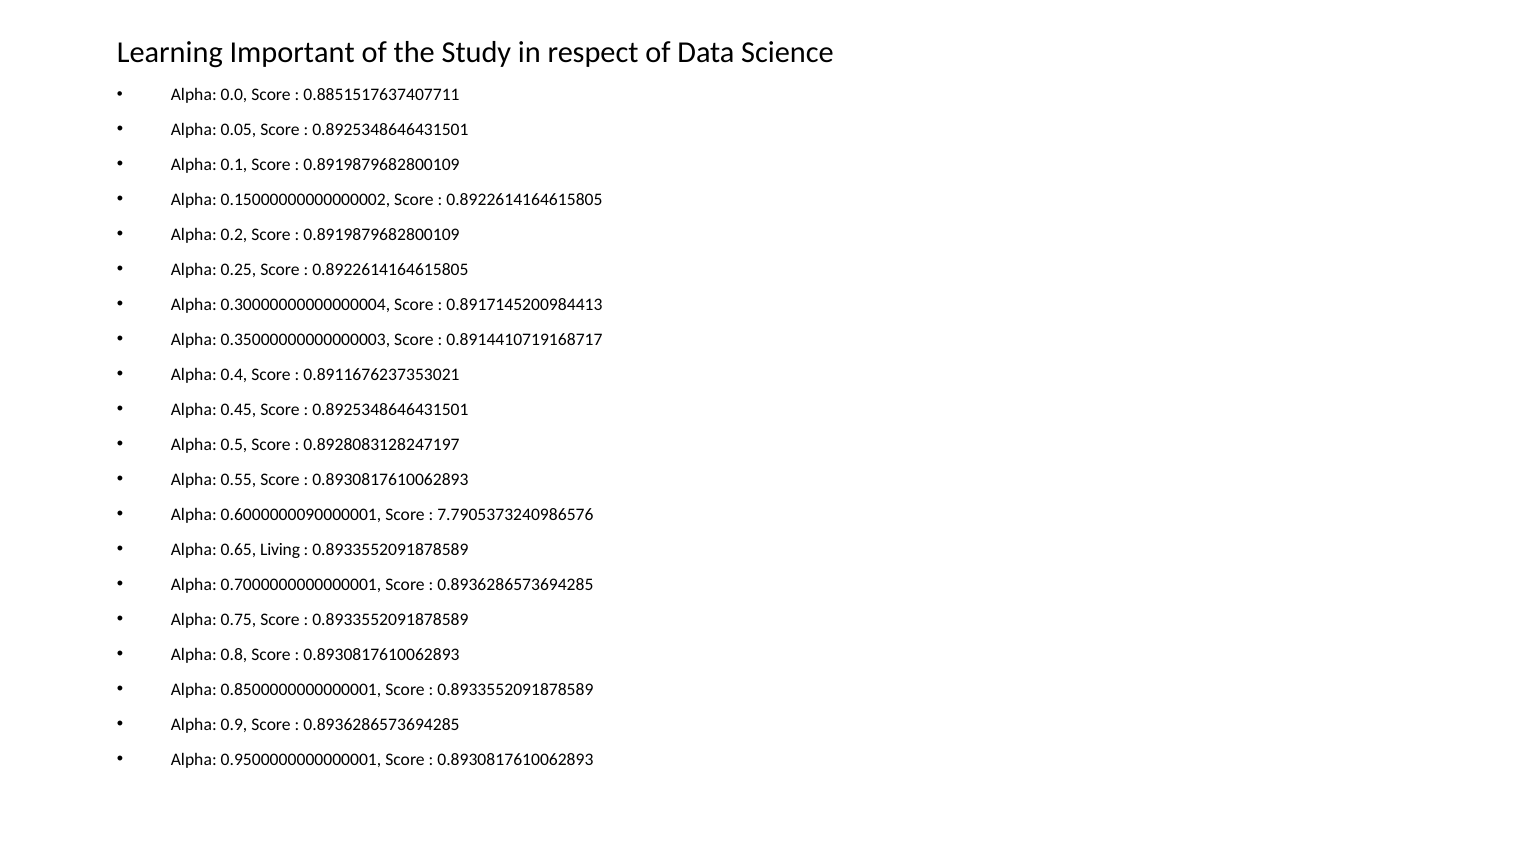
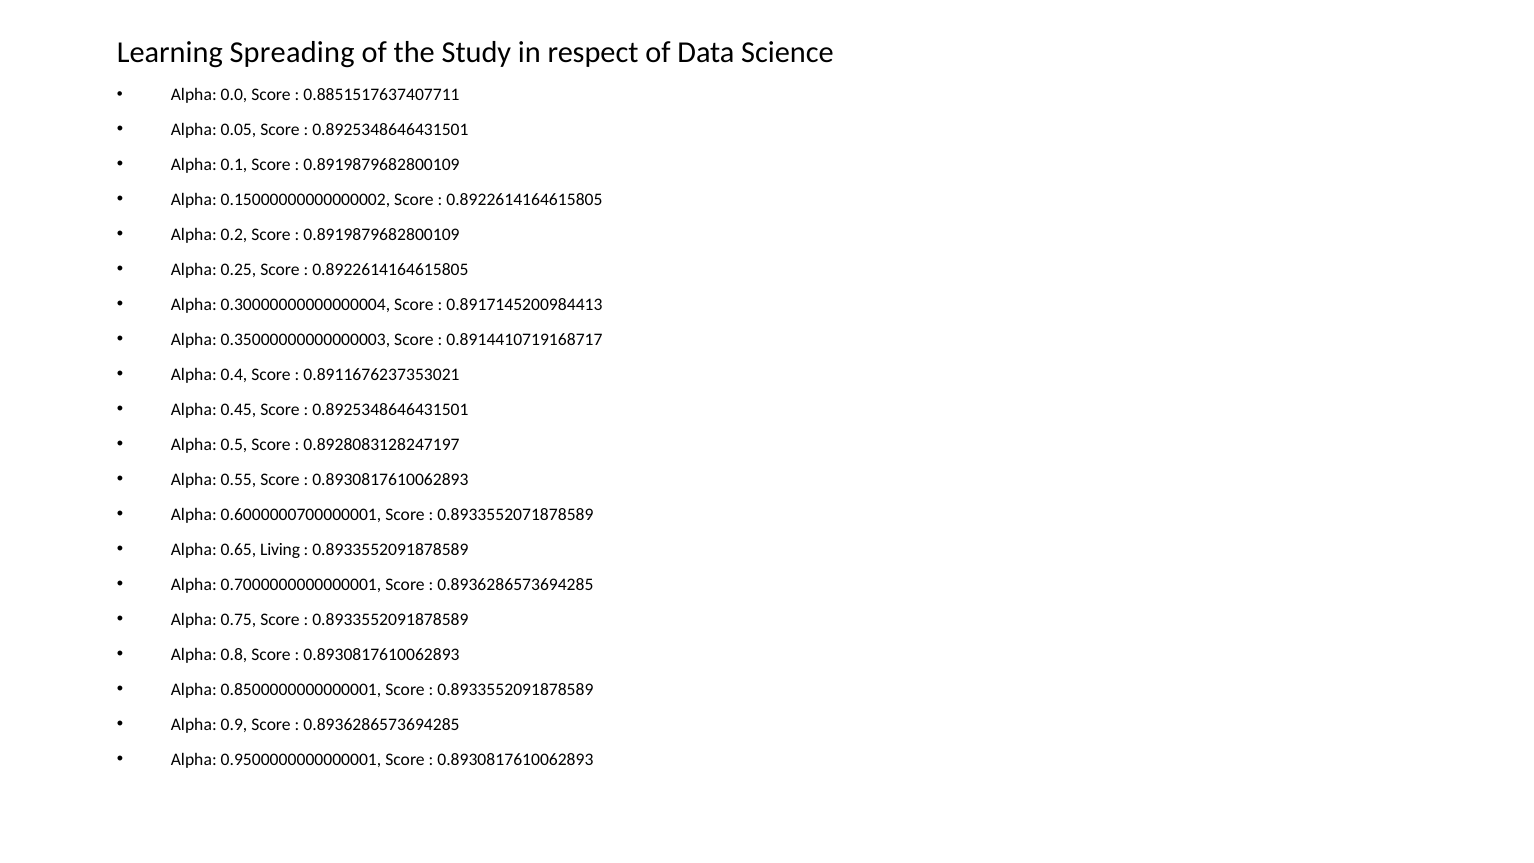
Important: Important -> Spreading (292, 53)
0.6000000090000001: 0.6000000090000001 -> 0.6000000700000001 (301, 514)
7.7905373240986576: 7.7905373240986576 -> 0.8933552071878589 (515, 514)
